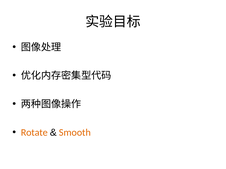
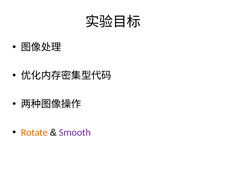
Smooth colour: orange -> purple (75, 133)
